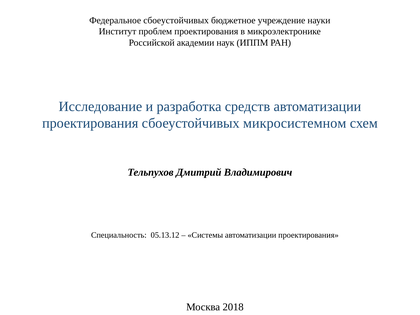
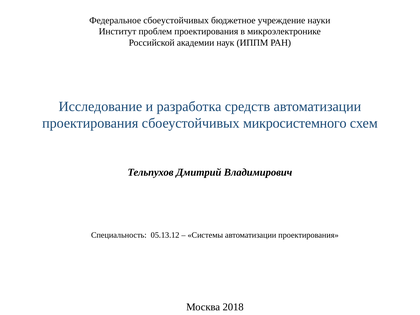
микросистемном: микросистемном -> микросистемного (295, 123)
